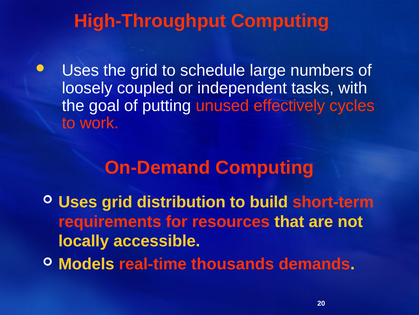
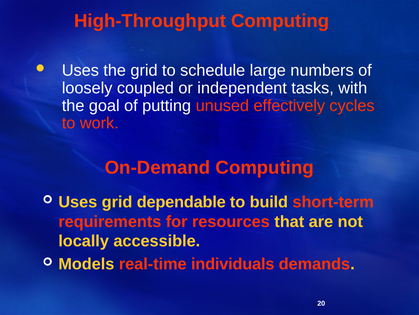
distribution: distribution -> dependable (181, 202)
thousands: thousands -> individuals (233, 264)
